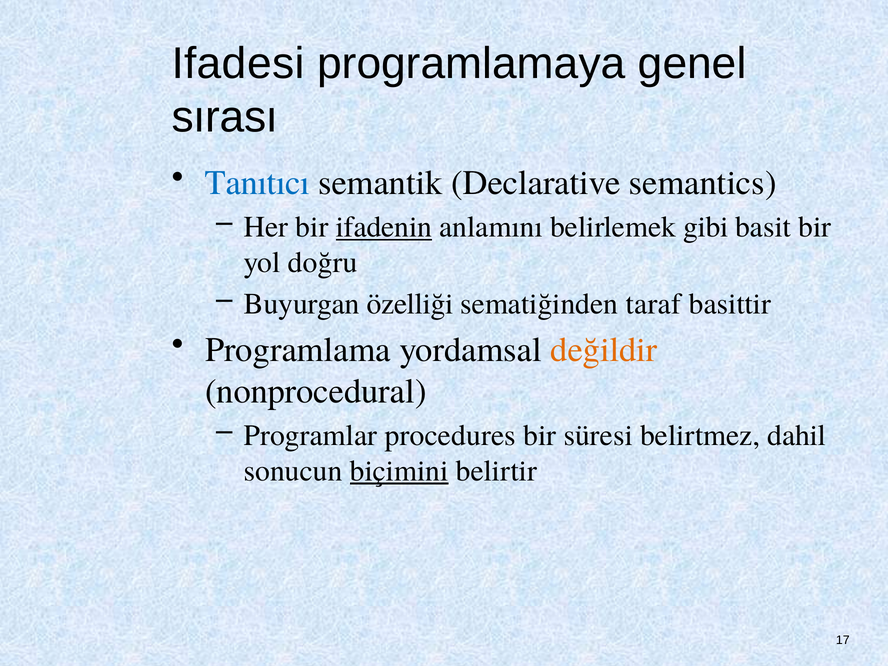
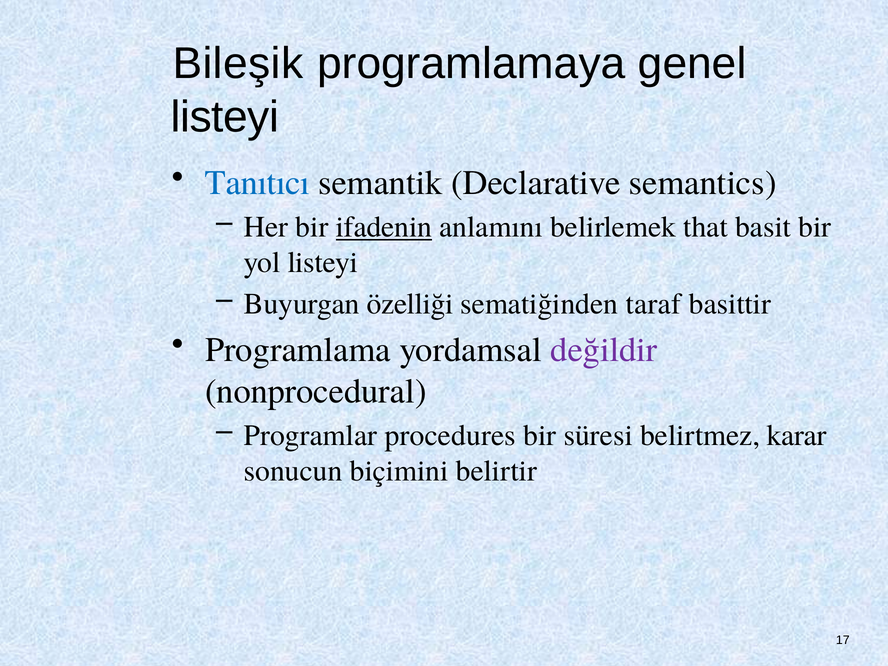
Ifadesi: Ifadesi -> Bileşik (238, 64)
sırası: sırası -> listeyi (225, 117)
gibi: gibi -> that (706, 227)
yol doğru: doğru -> listeyi (323, 263)
değildir colour: orange -> purple (604, 350)
dahil: dahil -> karar (797, 435)
biçimini underline: present -> none (399, 471)
